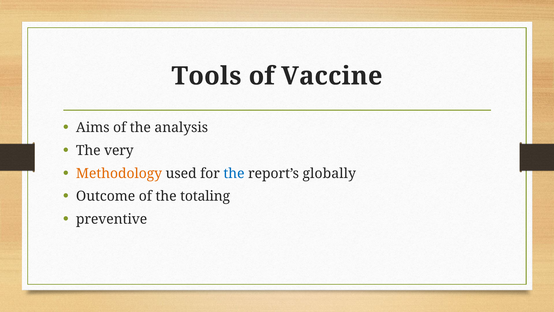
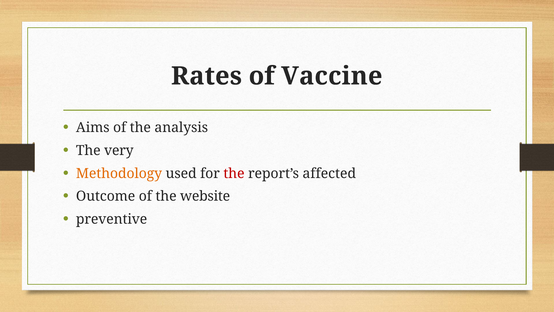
Tools: Tools -> Rates (206, 76)
the colour: blue -> red (234, 173)
globally: globally -> affected (329, 173)
totaling: totaling -> website (205, 196)
